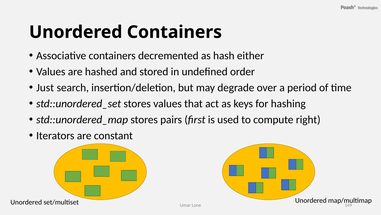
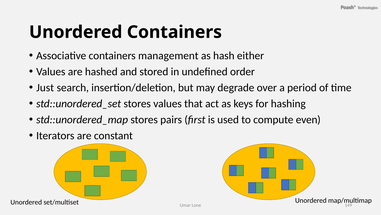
decremented: decremented -> management (168, 55)
right: right -> even (308, 119)
